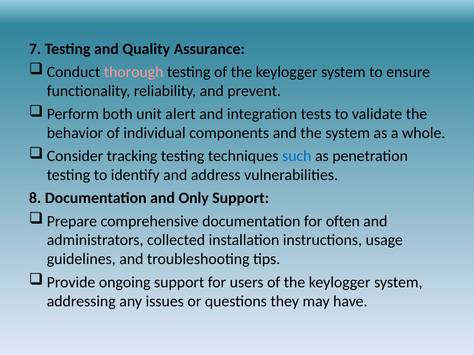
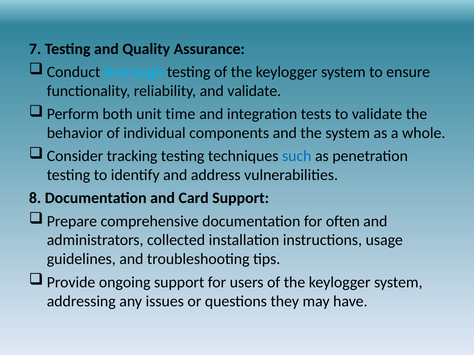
thorough colour: pink -> light blue (134, 72)
and prevent: prevent -> validate (254, 91)
alert: alert -> time (180, 114)
Only: Only -> Card (194, 198)
